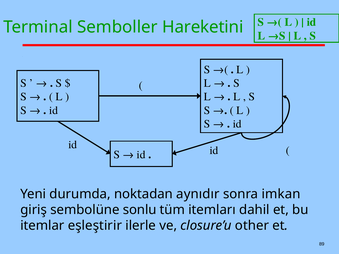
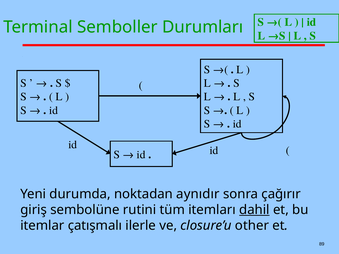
Hareketini: Hareketini -> Durumları (203, 27)
imkan: imkan -> çağırır (281, 194)
sonlu: sonlu -> rutini (140, 210)
dahil underline: none -> present (254, 210)
eşleştirir: eşleştirir -> çatışmalı (95, 226)
